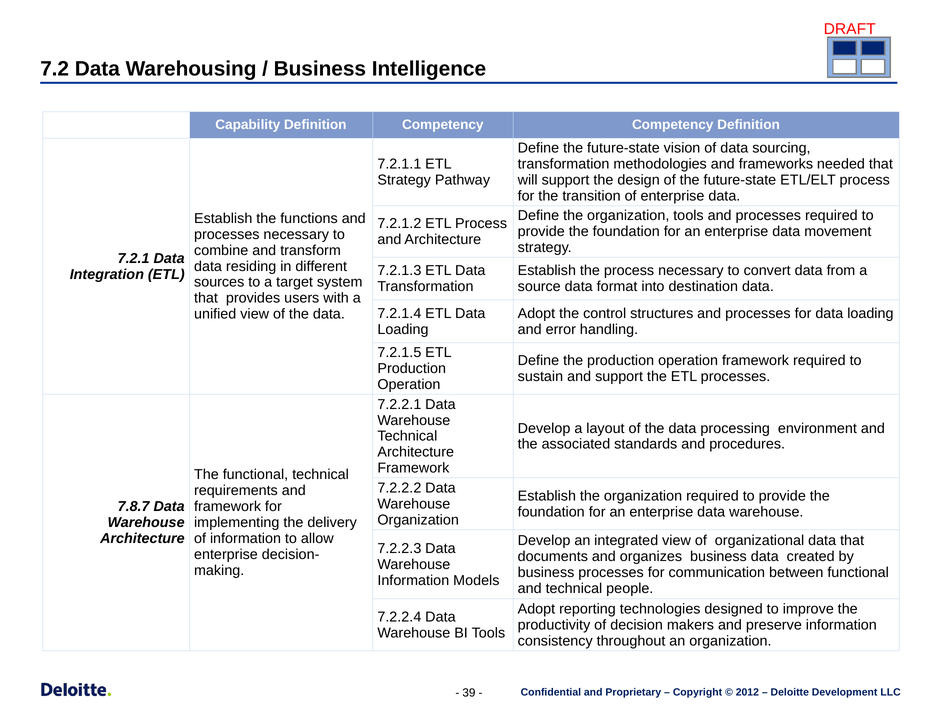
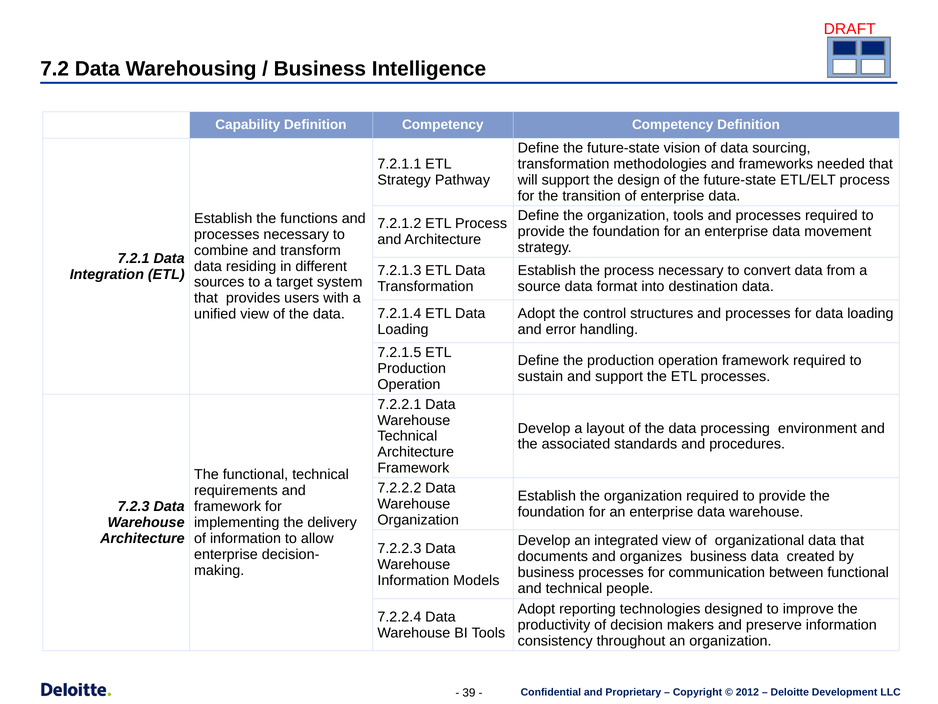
7.8.7: 7.8.7 -> 7.2.3 (134, 506)
